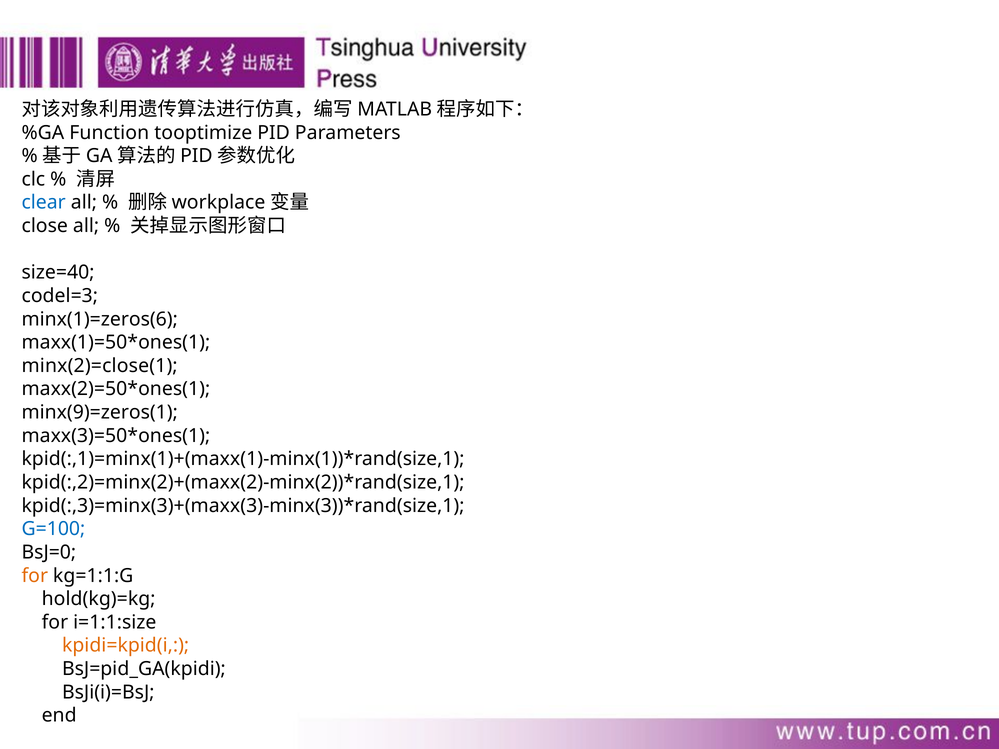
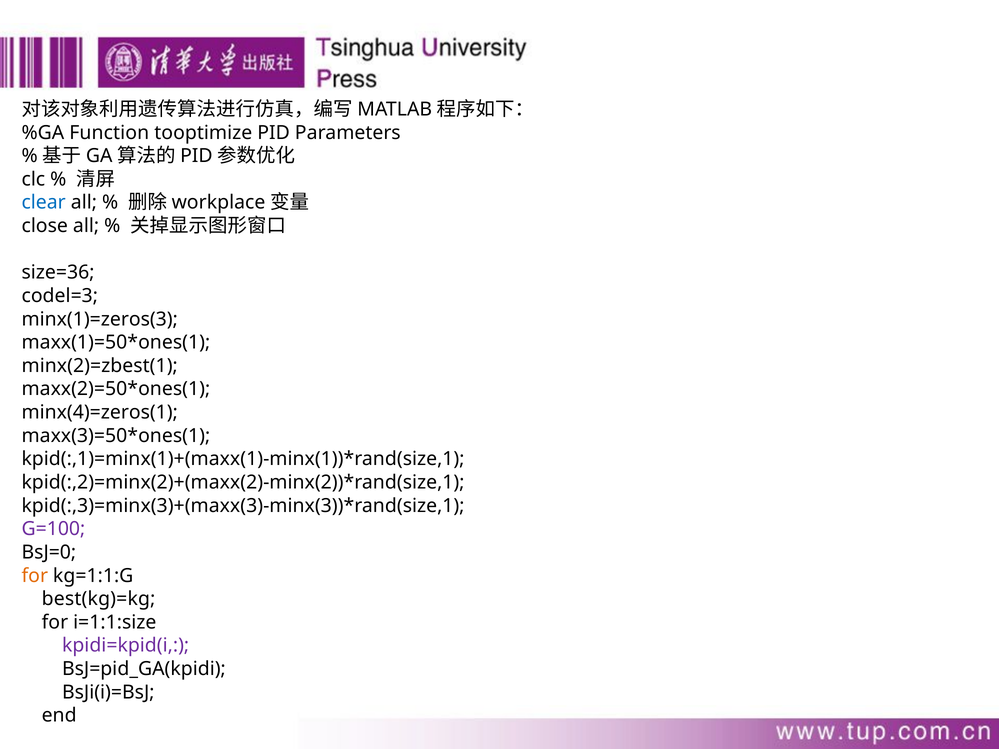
size=40: size=40 -> size=36 (58, 273)
minx(1)=zeros(6: minx(1)=zeros(6 -> minx(1)=zeros(3 (100, 319)
minx(2)=close(1: minx(2)=close(1 -> minx(2)=zbest(1 (100, 366)
minx(9)=zeros(1: minx(9)=zeros(1 -> minx(4)=zeros(1 (100, 413)
G=100 colour: blue -> purple (53, 529)
hold(kg)=kg: hold(kg)=kg -> best(kg)=kg (99, 599)
kpidi=kpid(i colour: orange -> purple (126, 646)
